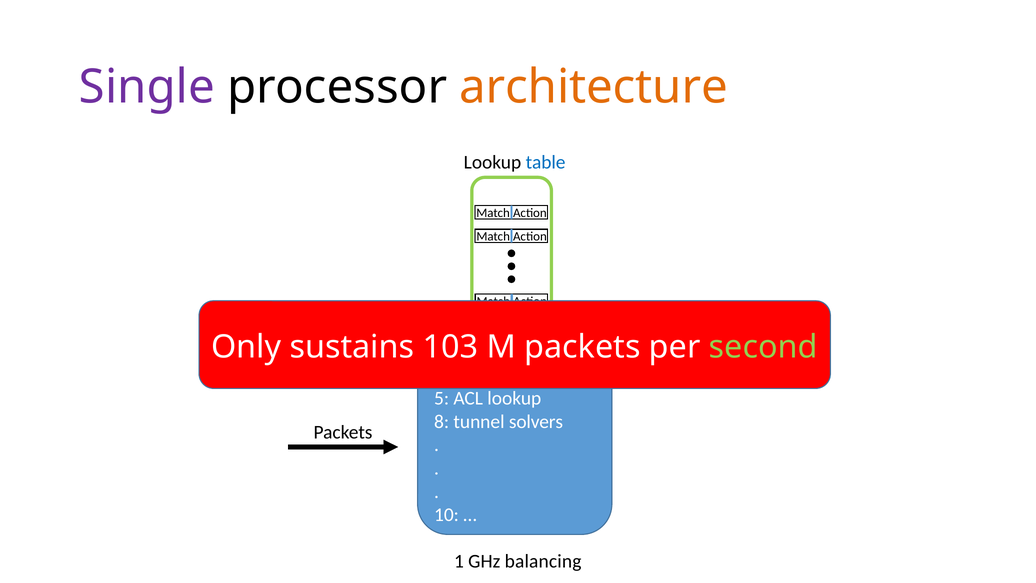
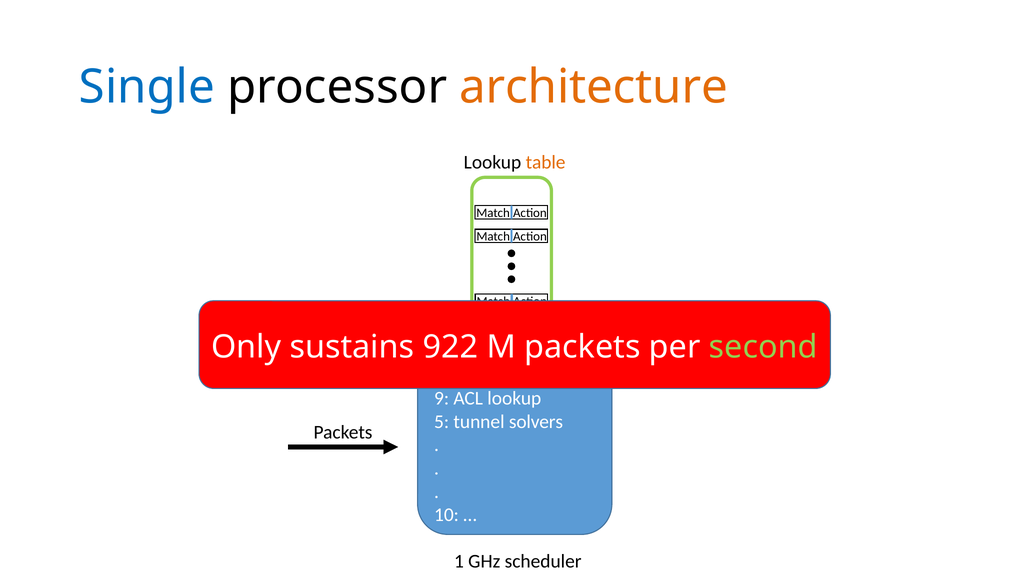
Single colour: purple -> blue (147, 87)
table colour: blue -> orange (546, 163)
103: 103 -> 922 (450, 347)
5: 5 -> 9 (442, 398)
8: 8 -> 5 (442, 422)
balancing: balancing -> scheduler (543, 561)
